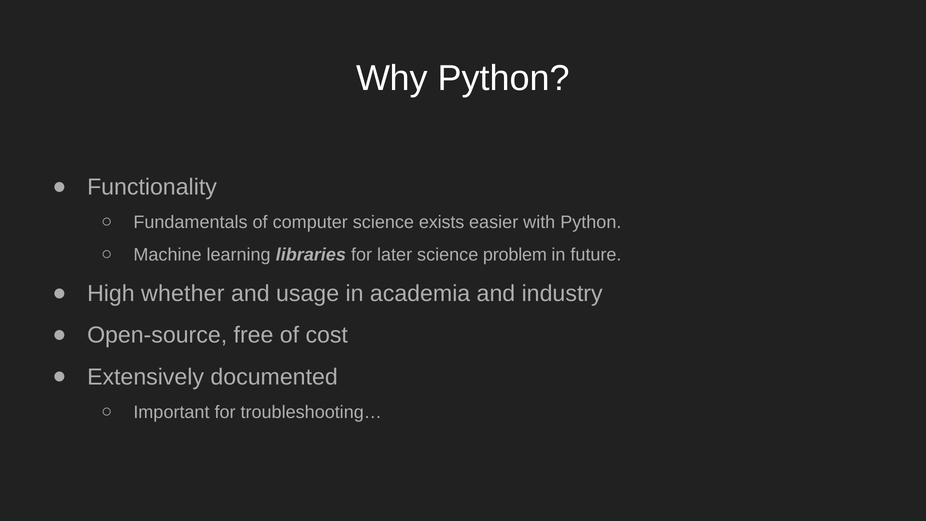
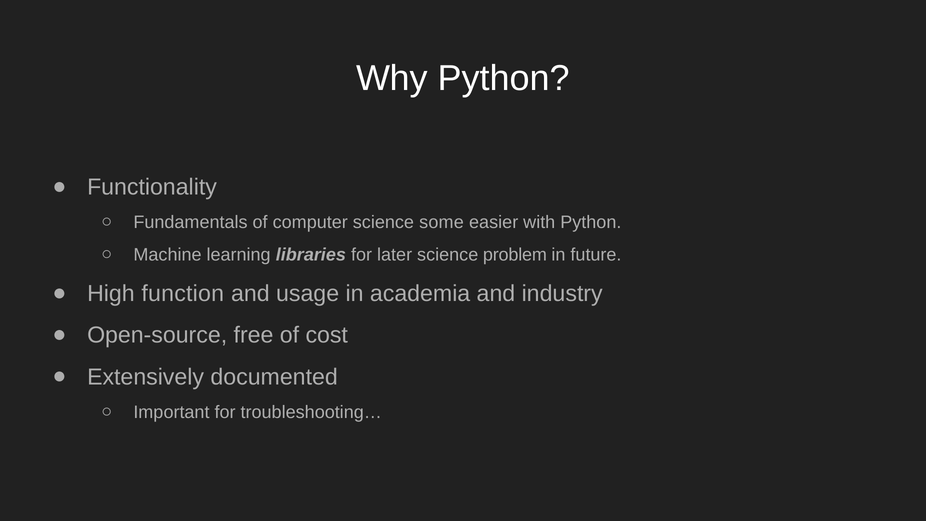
exists: exists -> some (441, 222)
whether: whether -> function (183, 294)
